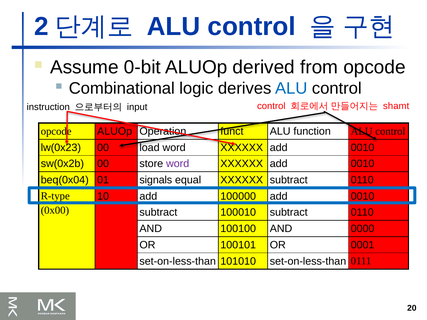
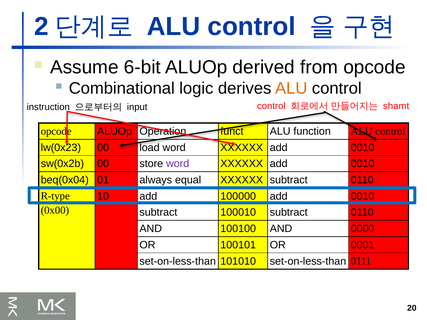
0-bit: 0-bit -> 6-bit (142, 67)
ALU colour: blue -> orange (291, 89)
signals: signals -> always (156, 180)
